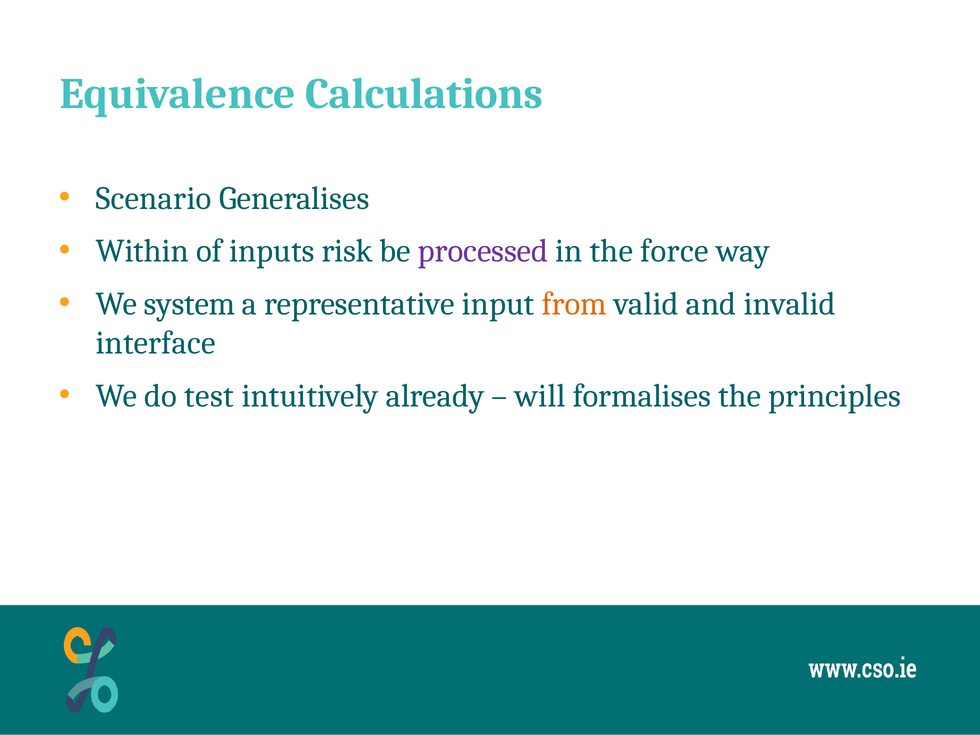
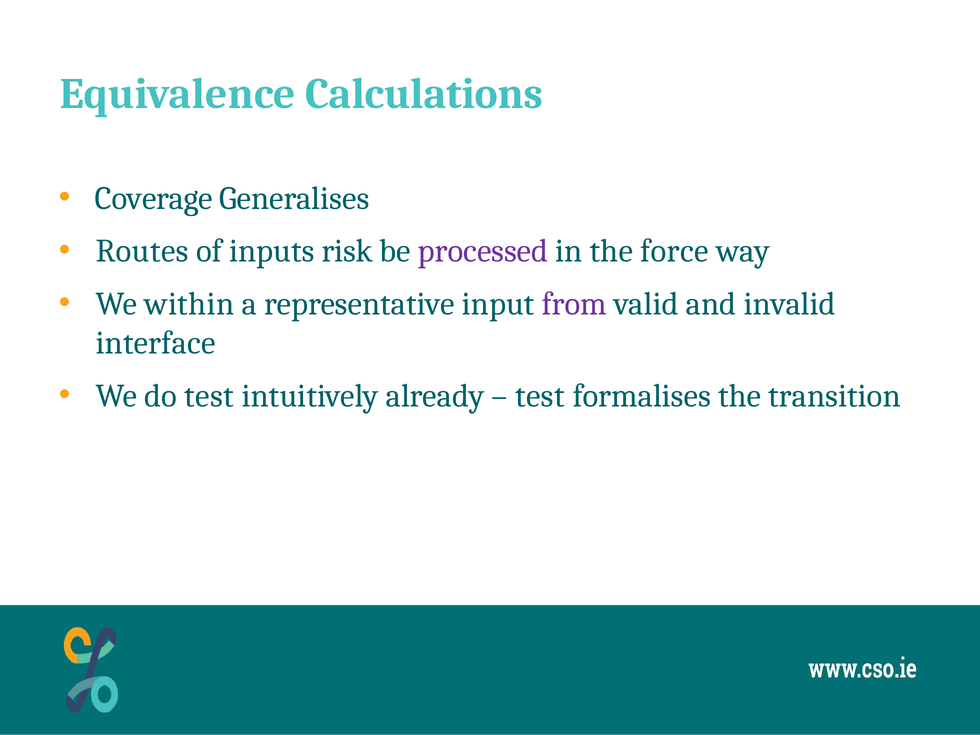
Scenario: Scenario -> Coverage (154, 198)
Within: Within -> Routes (142, 251)
system: system -> within (189, 304)
from colour: orange -> purple (574, 304)
will: will -> test (540, 396)
principles: principles -> transition (835, 396)
